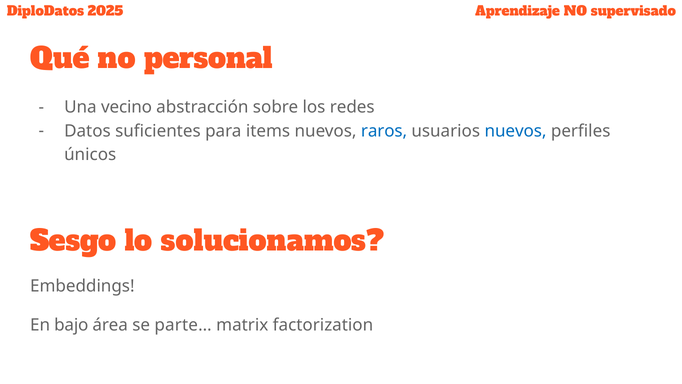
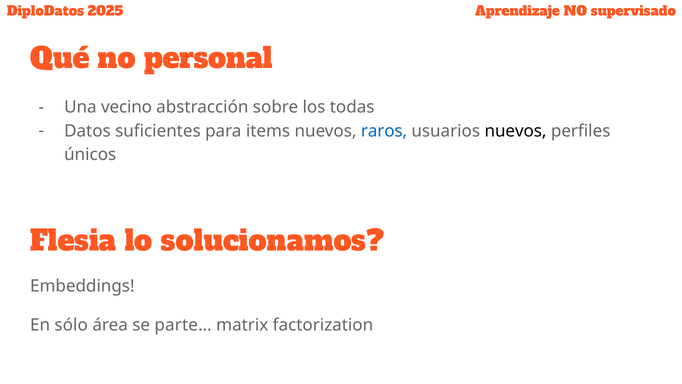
redes: redes -> todas (352, 107)
nuevos colour: blue -> black (516, 131)
Sesgo: Sesgo -> Flesia (73, 241)
bajo: bajo -> sólo (71, 325)
